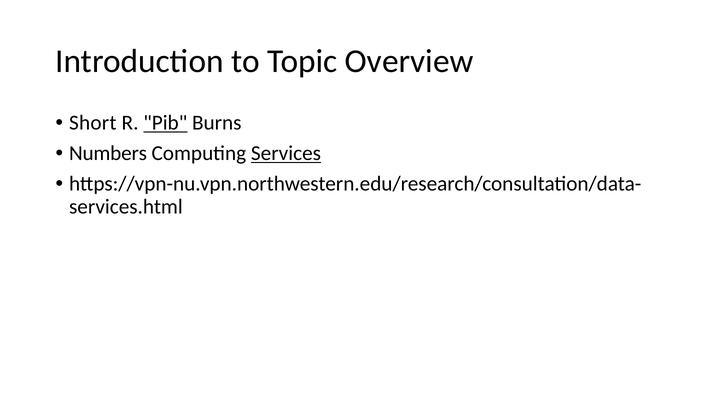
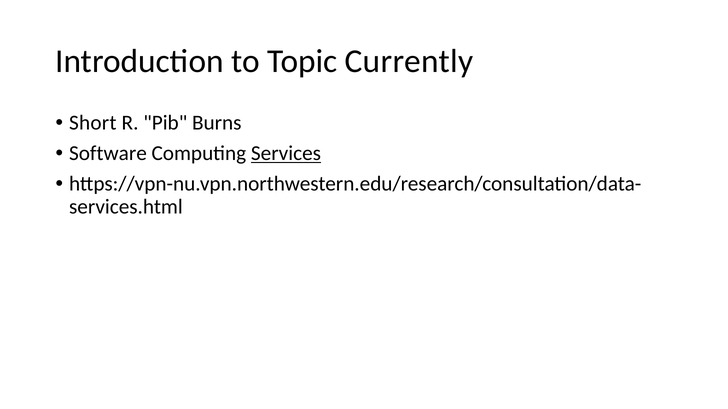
Overview: Overview -> Currently (409, 61)
Pib underline: present -> none (165, 123)
Numbers: Numbers -> Software (108, 154)
